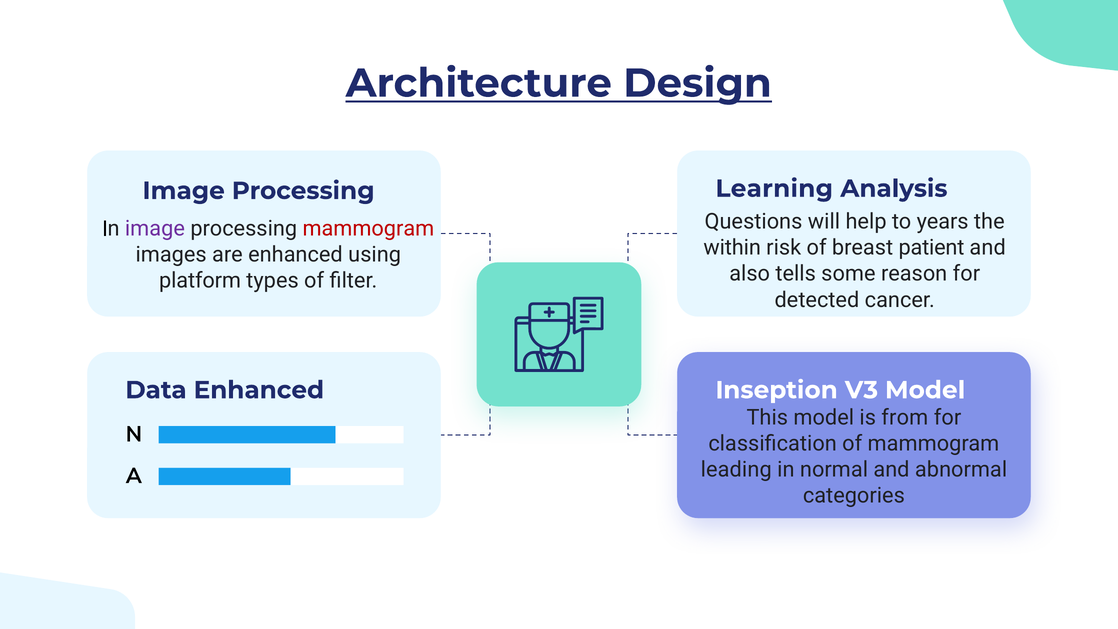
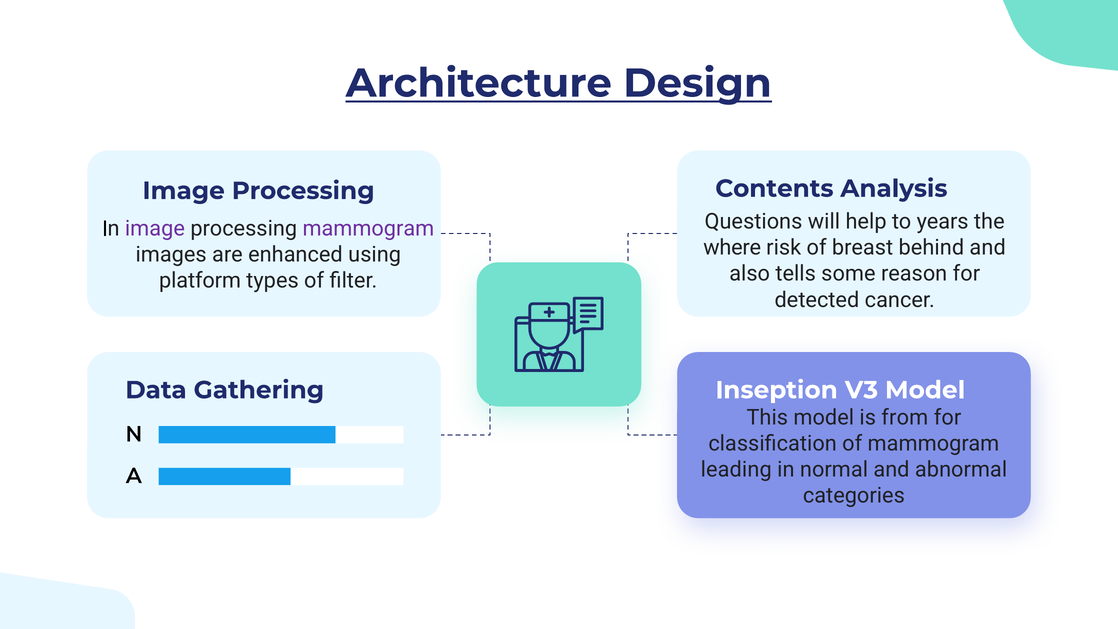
Learning: Learning -> Contents (774, 189)
mammogram colour: red -> purple (368, 229)
within: within -> where (732, 248)
patient: patient -> behind (931, 248)
Data Enhanced: Enhanced -> Gathering (259, 390)
